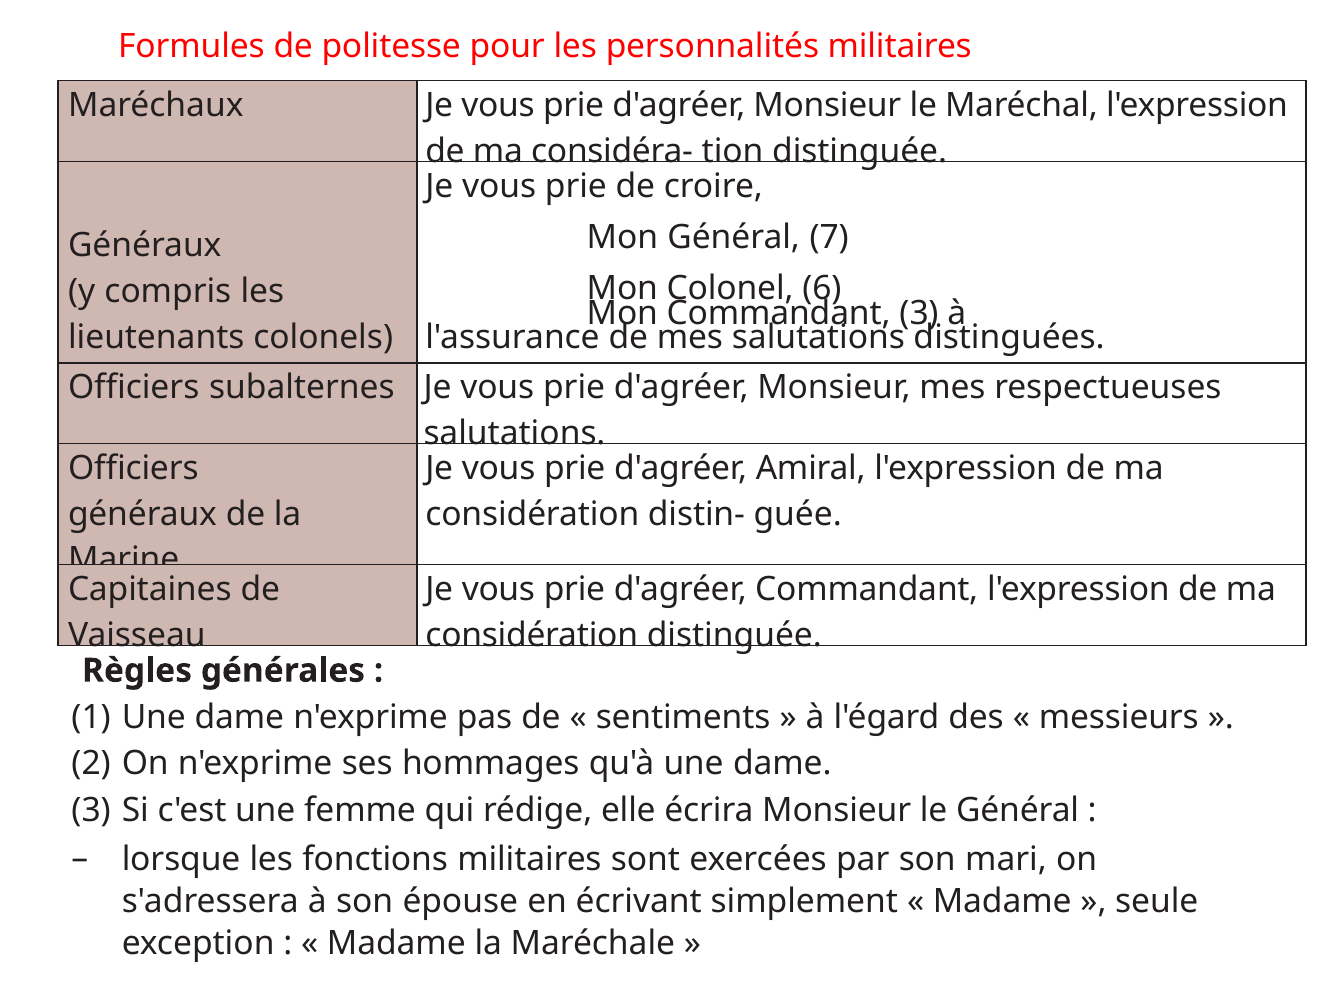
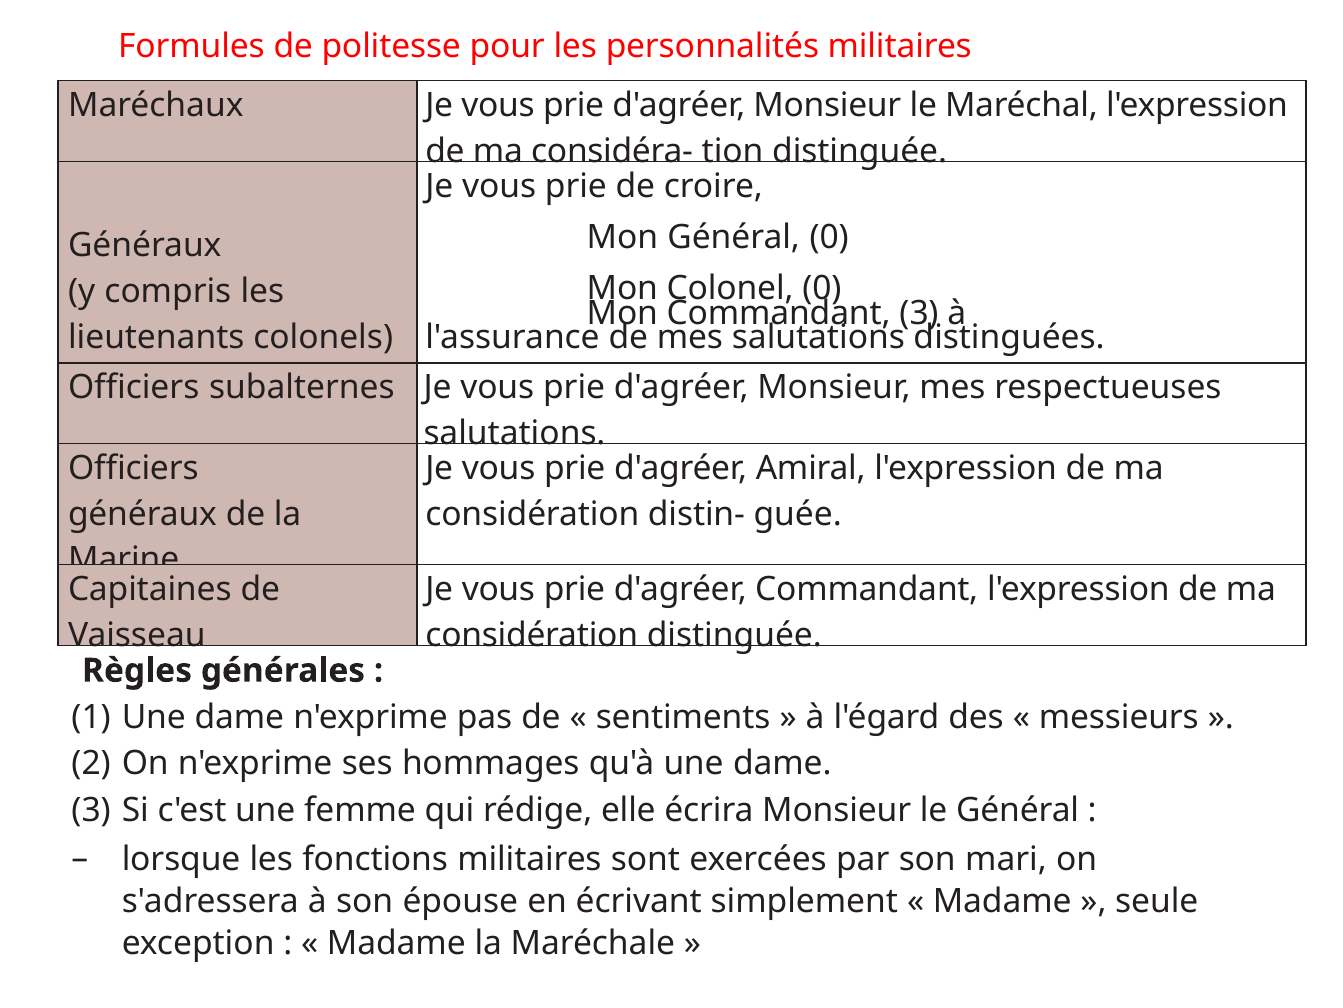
Général 7: 7 -> 0 (829, 237)
Colonel 6: 6 -> 0 (822, 288)
